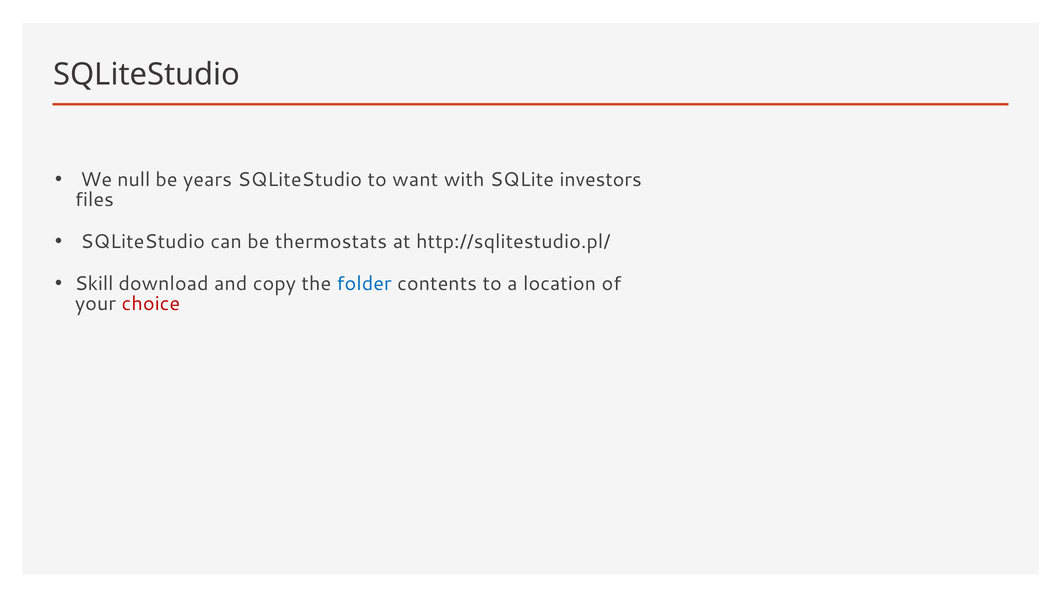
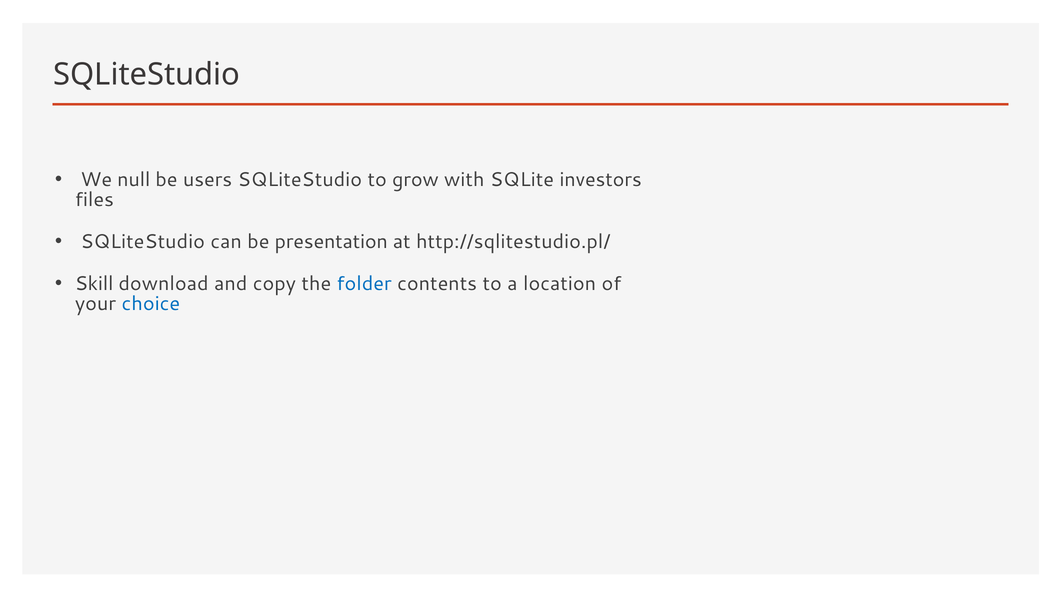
years: years -> users (208, 180)
want: want -> grow (415, 180)
thermostats: thermostats -> presentation (331, 242)
choice colour: red -> blue (151, 304)
